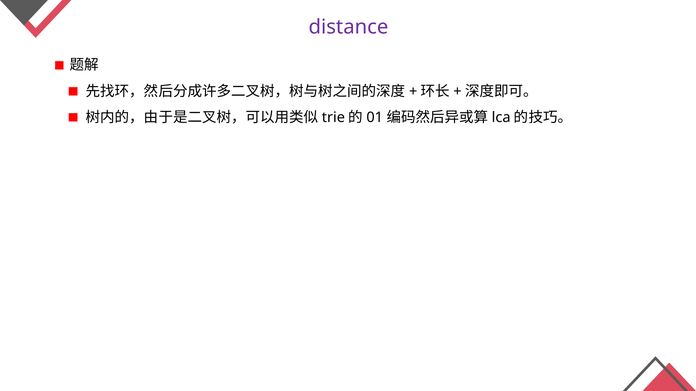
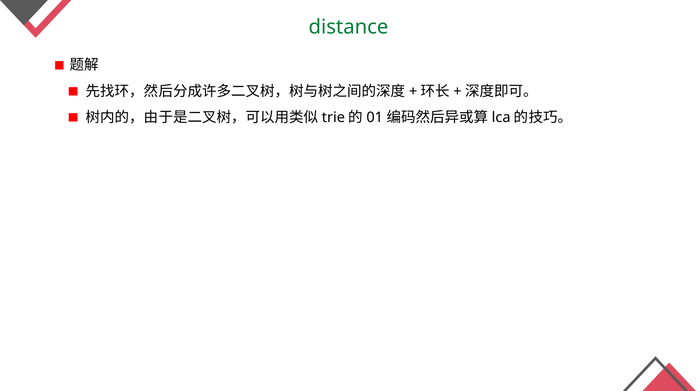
distance colour: purple -> green (348, 27)
